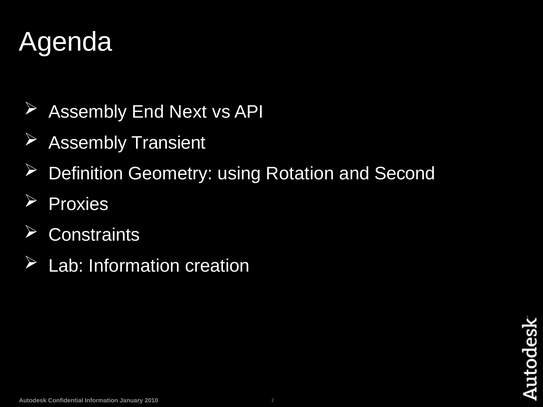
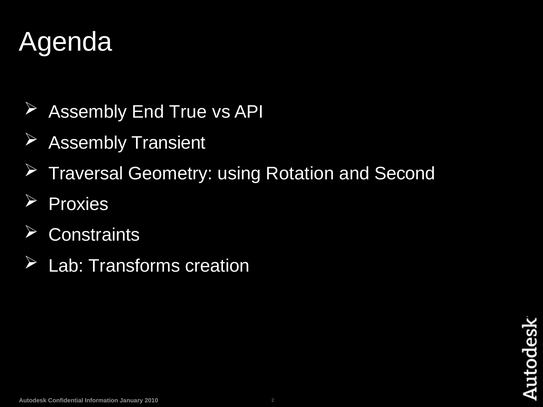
Next: Next -> True (188, 112)
Definition: Definition -> Traversal (86, 174)
Lab Information: Information -> Transforms (134, 266)
